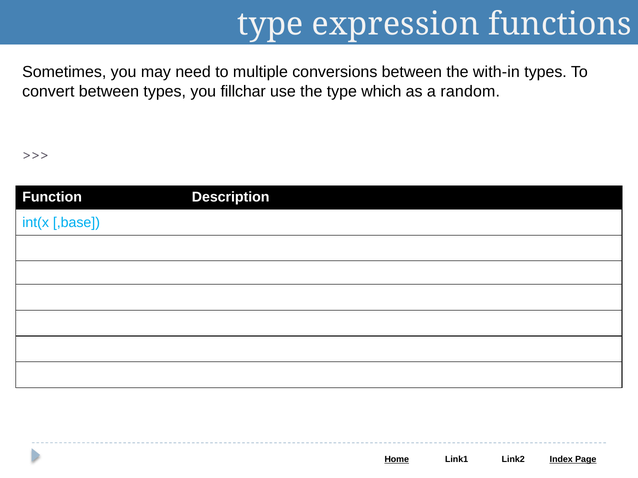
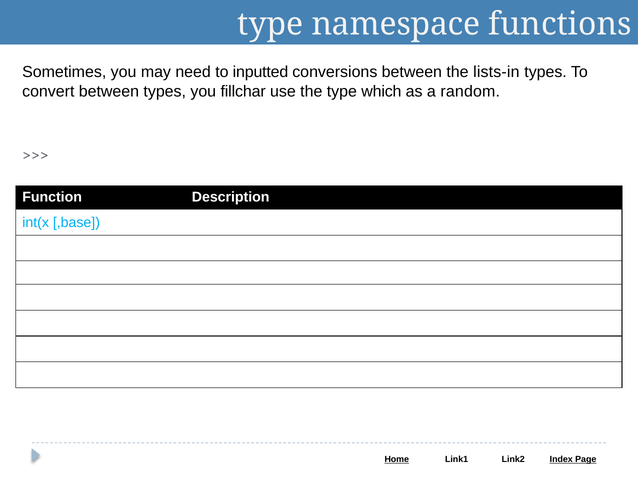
expression: expression -> namespace (396, 24)
multiple: multiple -> inputted (261, 72)
with-in: with-in -> lists-in (496, 72)
